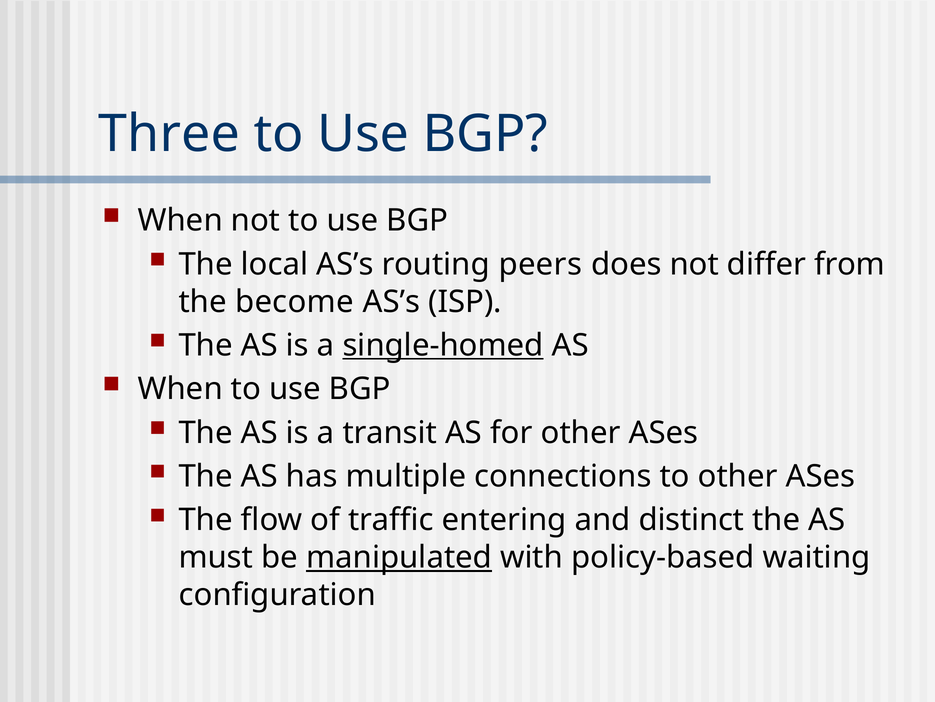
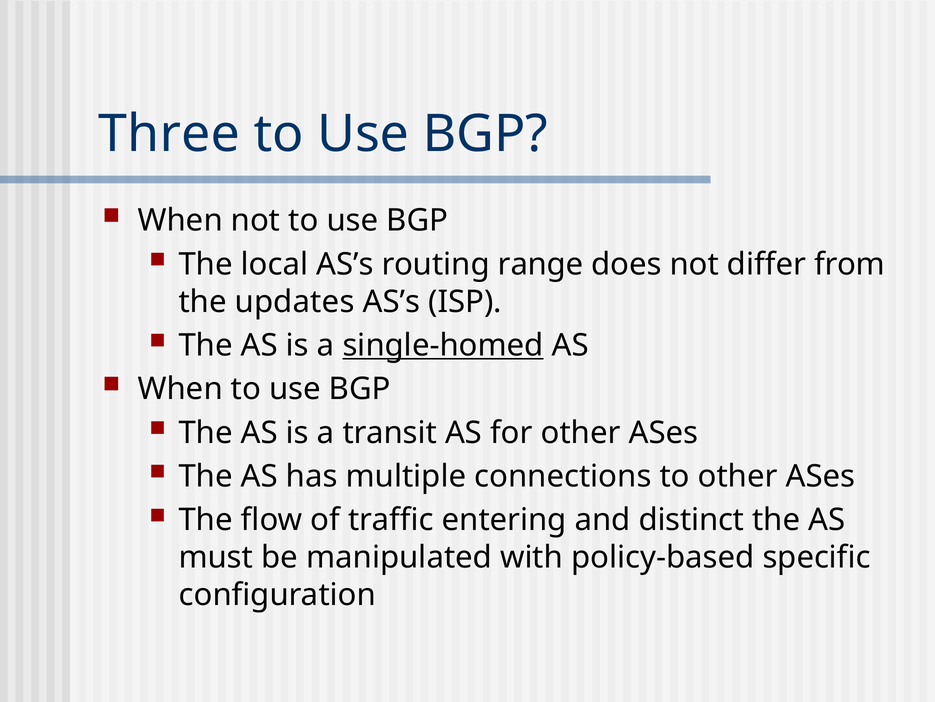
peers: peers -> range (541, 264)
become: become -> updates (295, 301)
manipulated underline: present -> none (399, 557)
waiting: waiting -> specific (817, 557)
